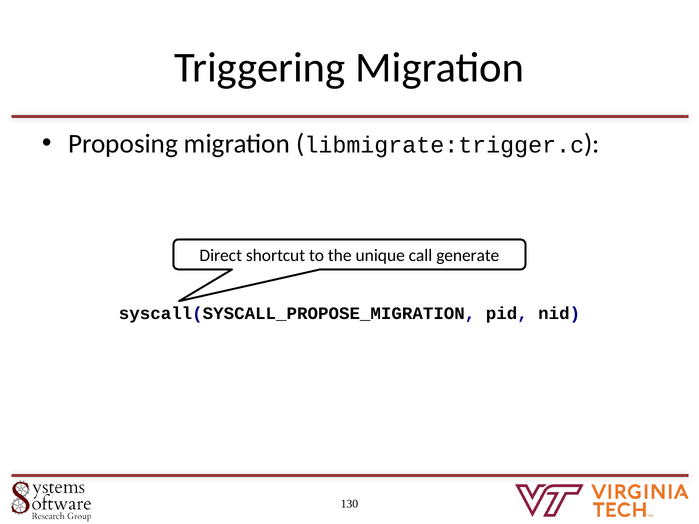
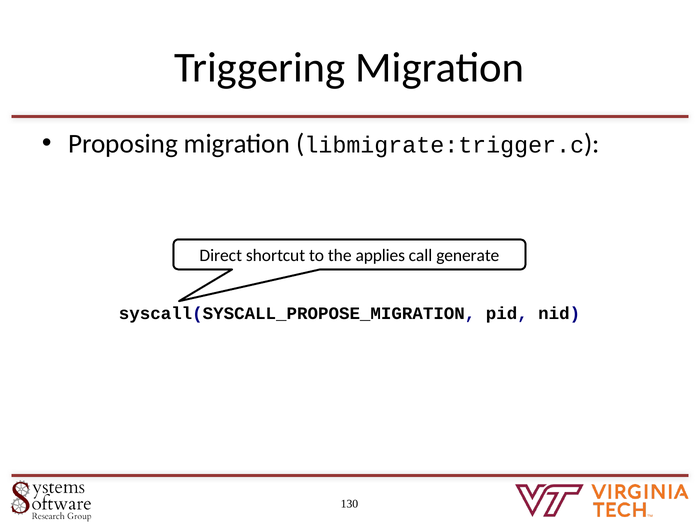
unique: unique -> applies (380, 256)
